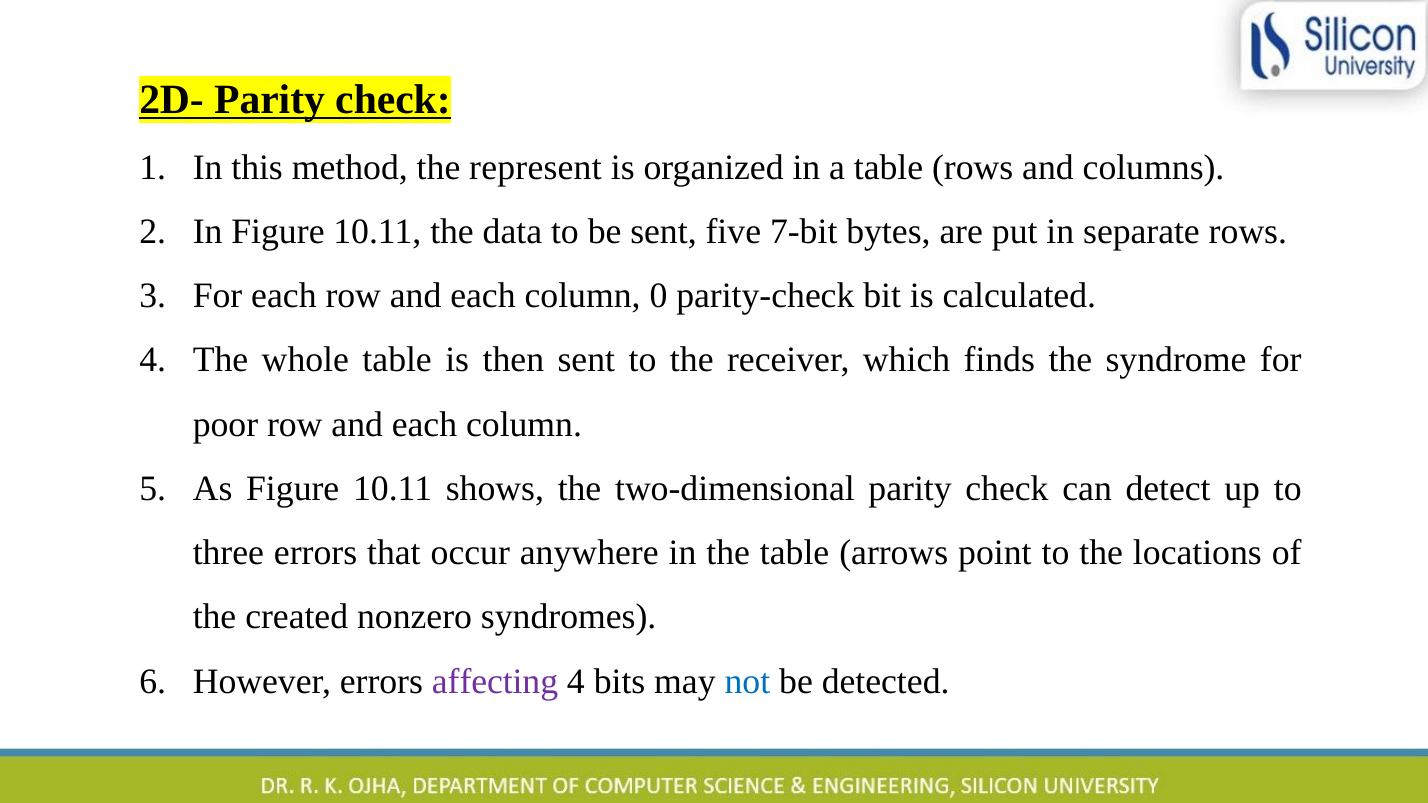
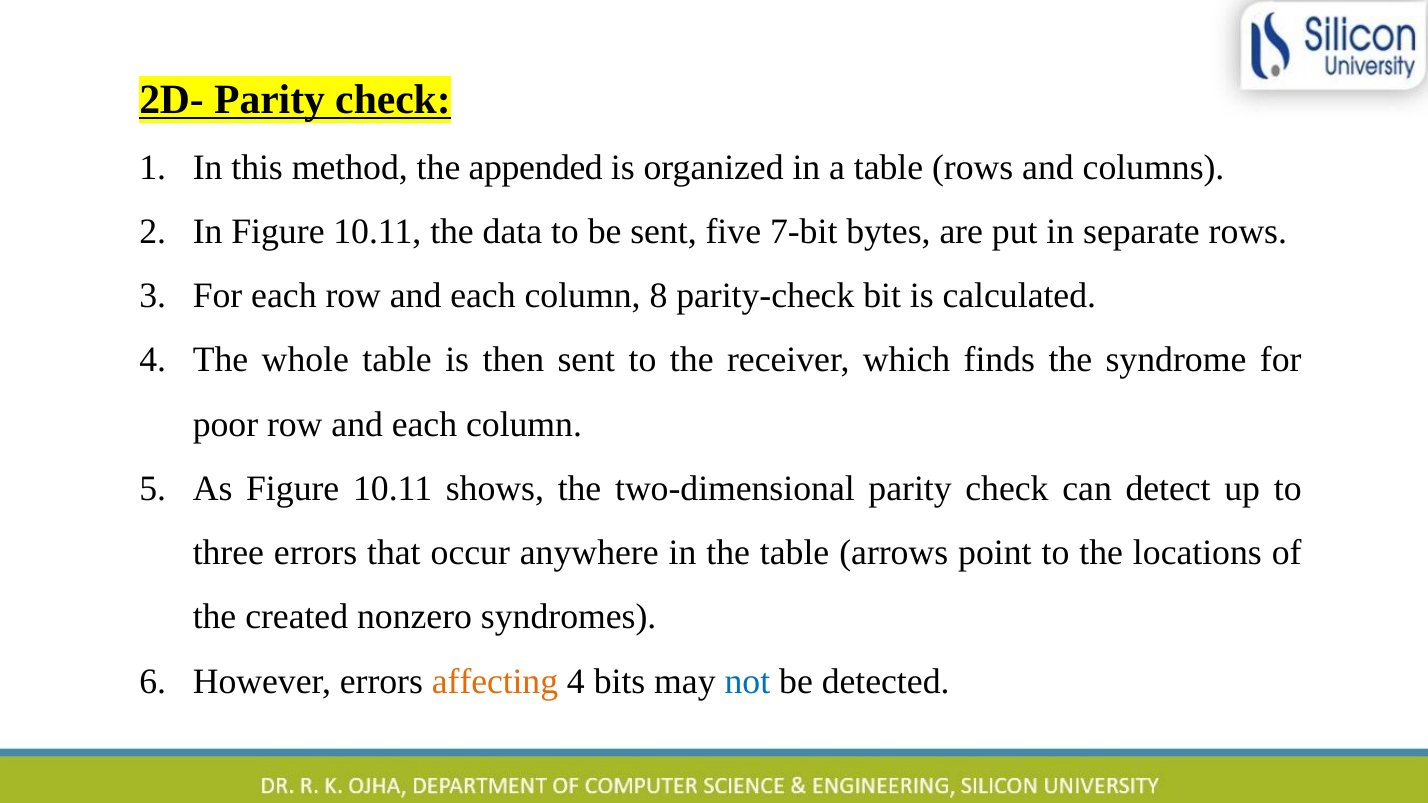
represent: represent -> appended (536, 167)
0: 0 -> 8 (658, 296)
affecting colour: purple -> orange (495, 681)
